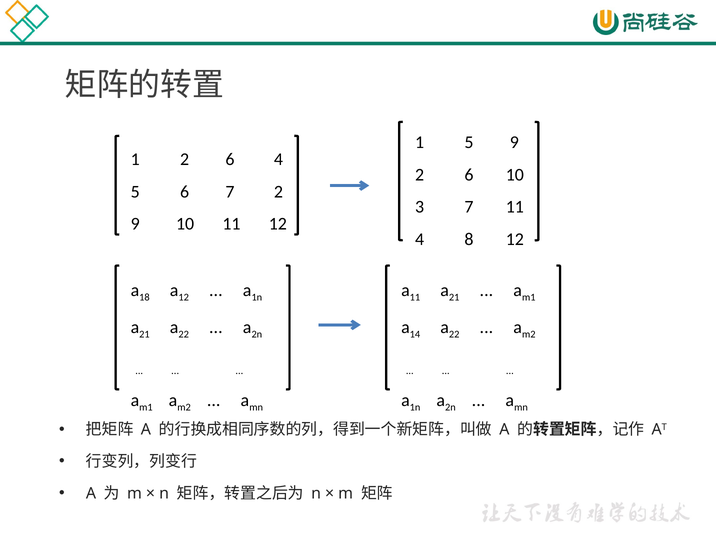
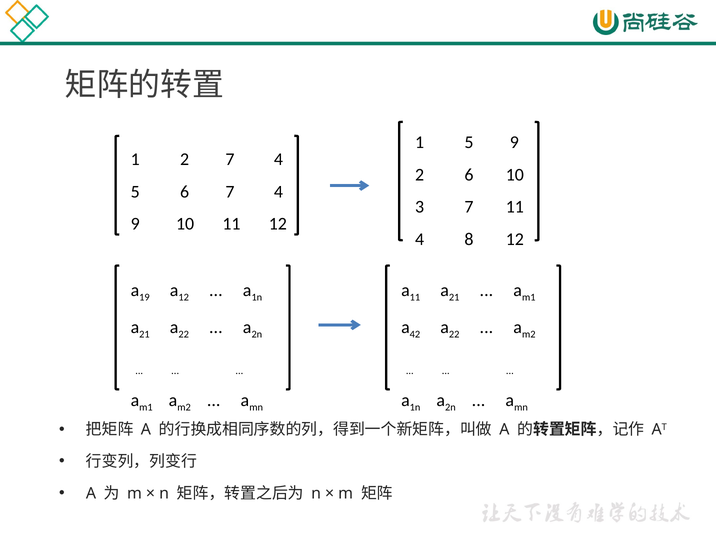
1 2 6: 6 -> 7 (230, 159)
6 7 2: 2 -> 4 (278, 192)
18: 18 -> 19 (144, 298)
14: 14 -> 42 (415, 334)
